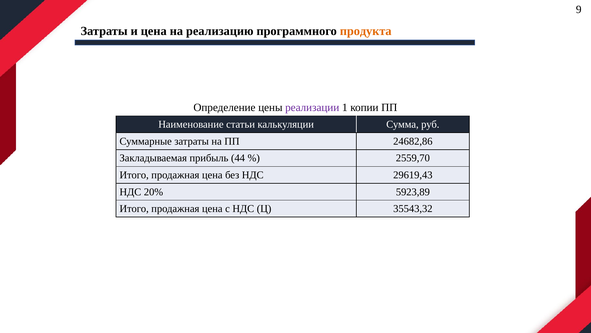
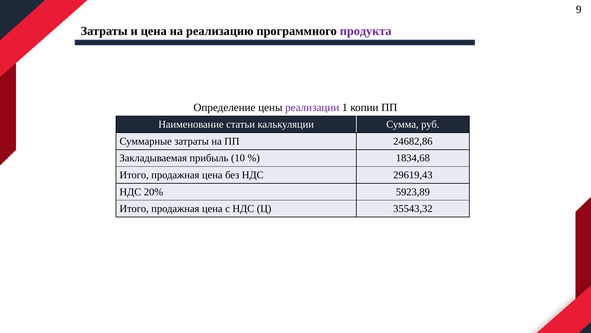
продукта colour: orange -> purple (366, 31)
44: 44 -> 10 (238, 158)
2559,70: 2559,70 -> 1834,68 (413, 158)
